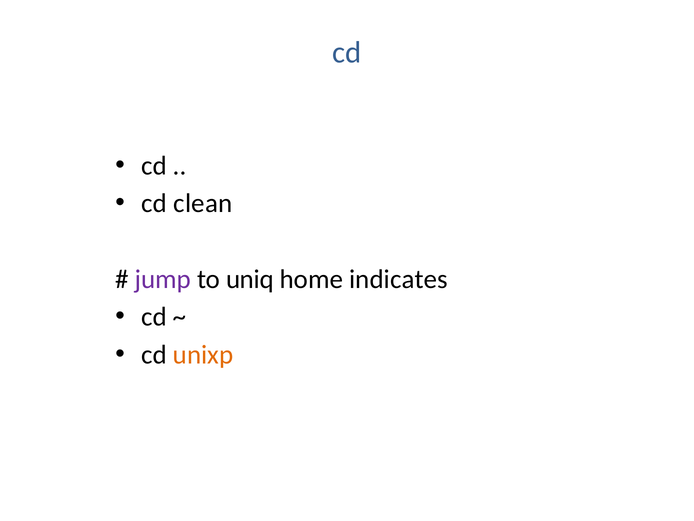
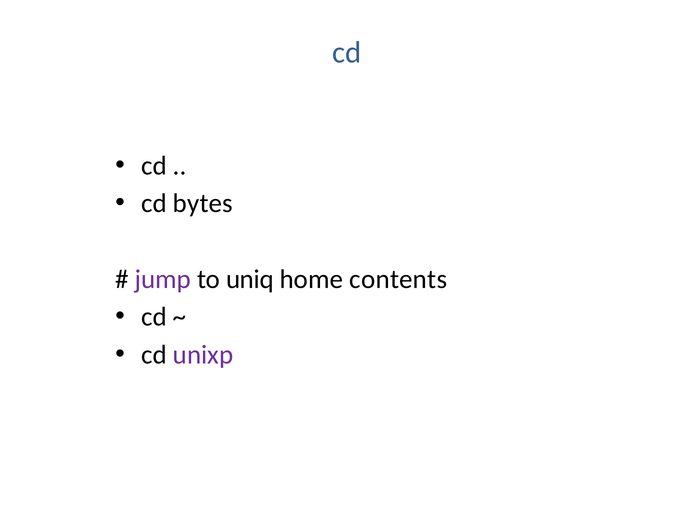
clean: clean -> bytes (203, 203)
indicates: indicates -> contents (398, 279)
unixp colour: orange -> purple (203, 355)
